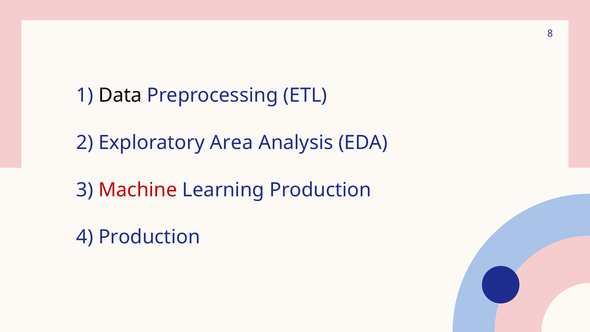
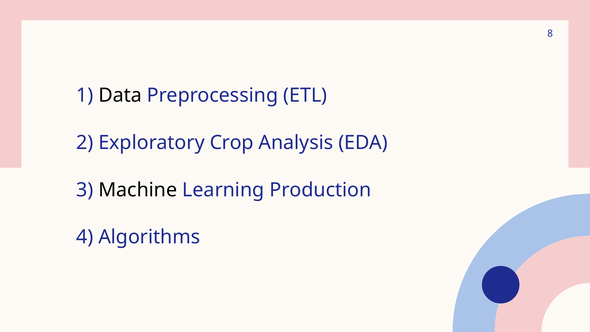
Area: Area -> Crop (232, 143)
Machine colour: red -> black (138, 190)
Production: Production -> Algorithms (149, 237)
